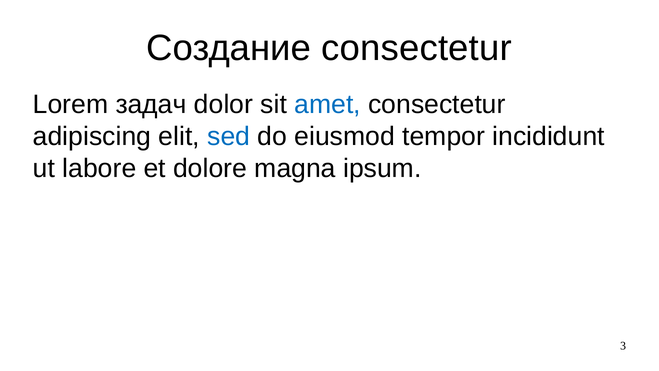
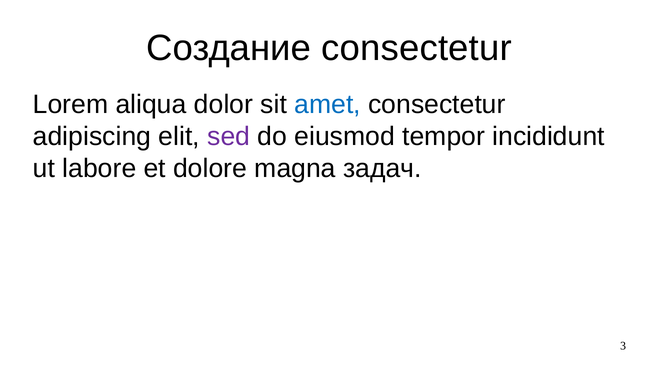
задач: задач -> aliqua (151, 105)
sed colour: blue -> purple (229, 136)
ipsum: ipsum -> задач (382, 168)
